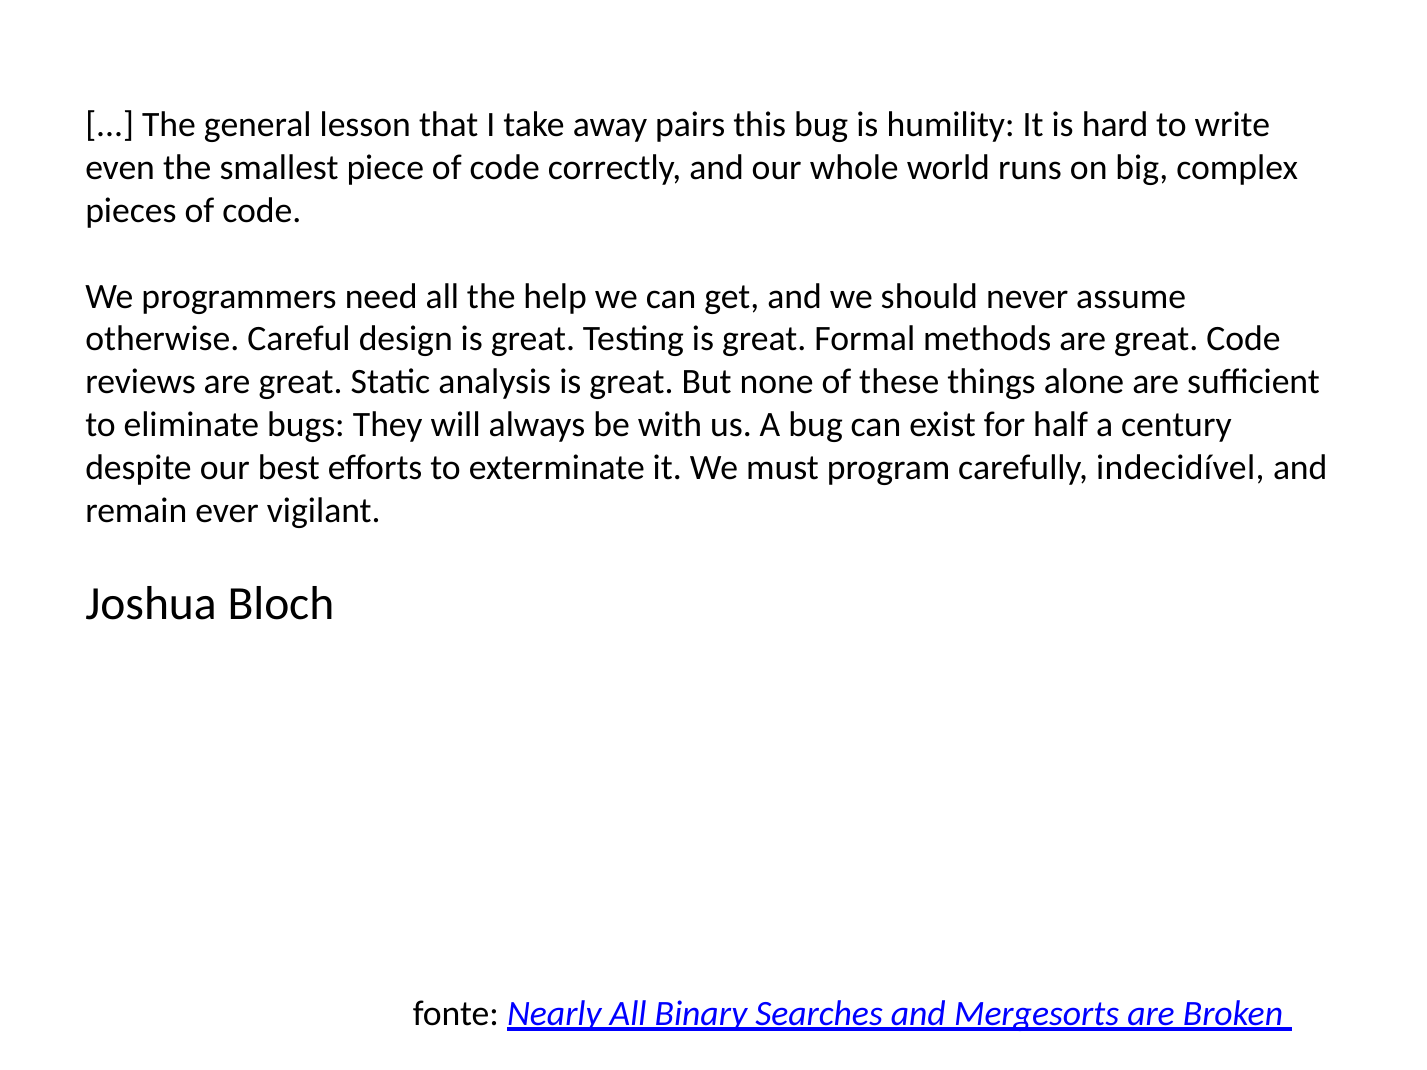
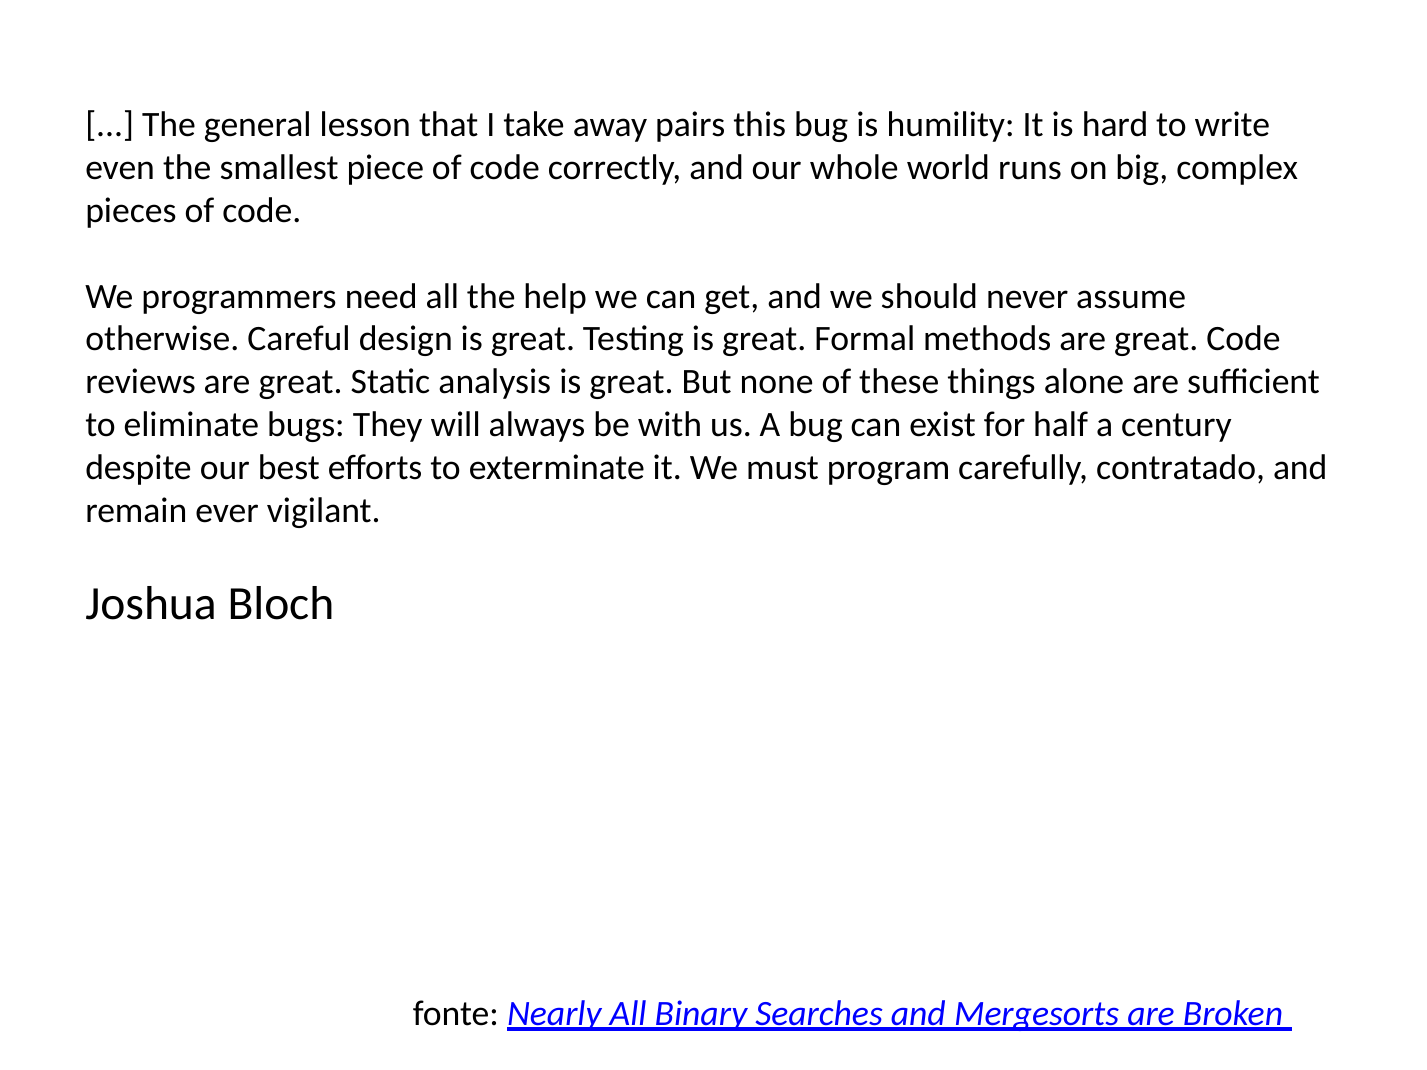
indecidível: indecidível -> contratado (1181, 468)
